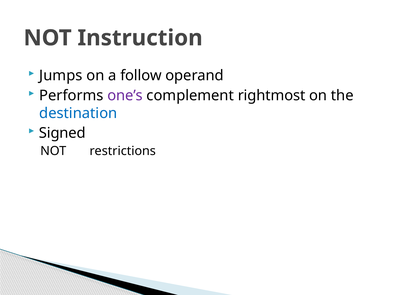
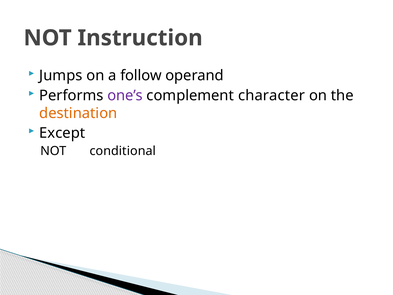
rightmost: rightmost -> character (271, 95)
destination colour: blue -> orange (78, 113)
Signed: Signed -> Except (62, 133)
restrictions: restrictions -> conditional (123, 151)
